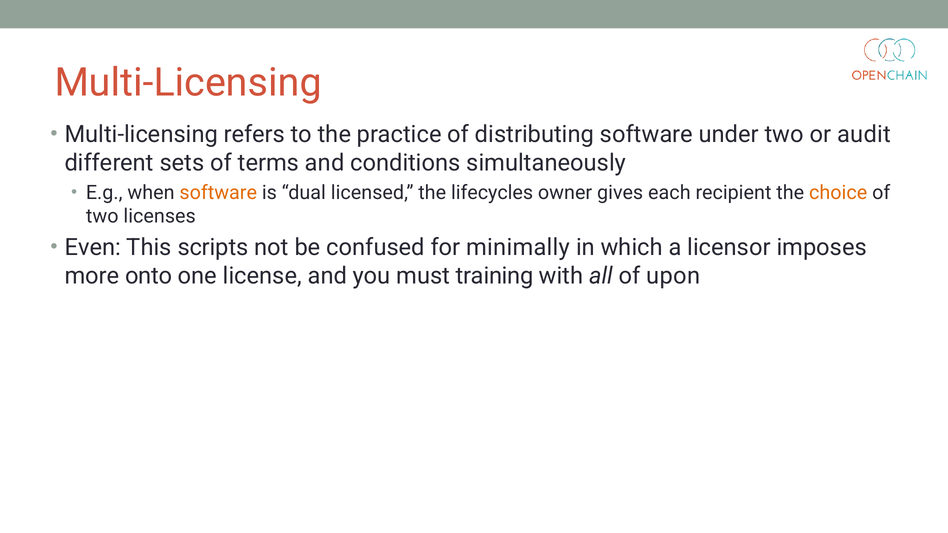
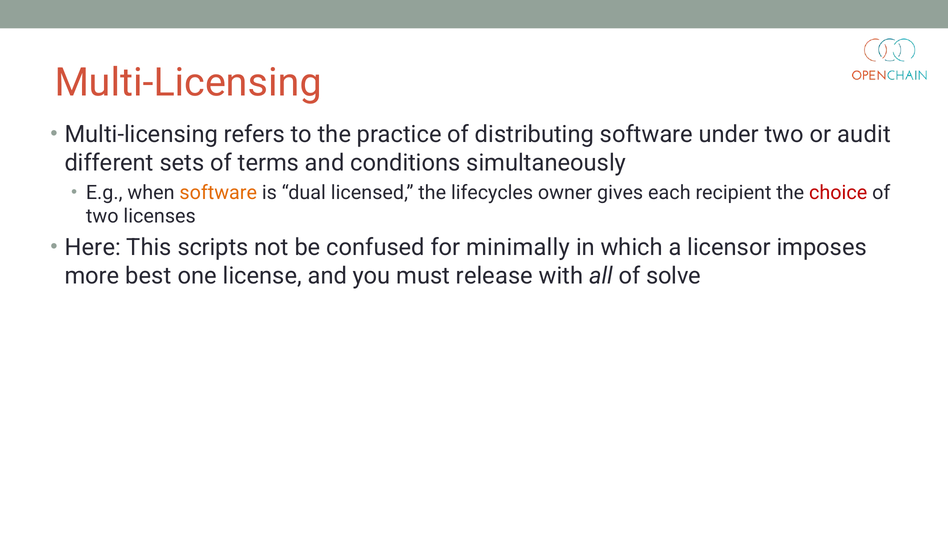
choice colour: orange -> red (838, 193)
Even: Even -> Here (93, 248)
onto: onto -> best (148, 276)
training: training -> release (494, 276)
upon: upon -> solve (674, 276)
